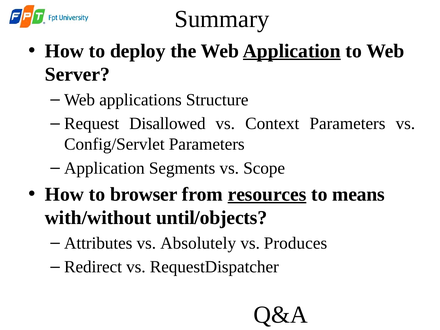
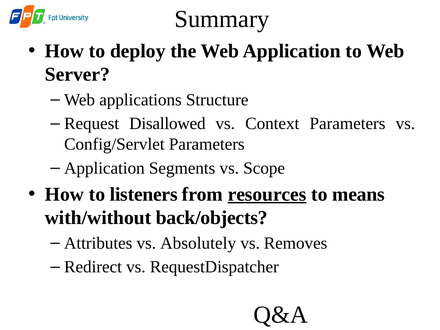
Application underline: present -> none (292, 51)
browser: browser -> listeners (144, 194)
until/objects: until/objects -> back/objects (212, 218)
Produces: Produces -> Removes (296, 243)
